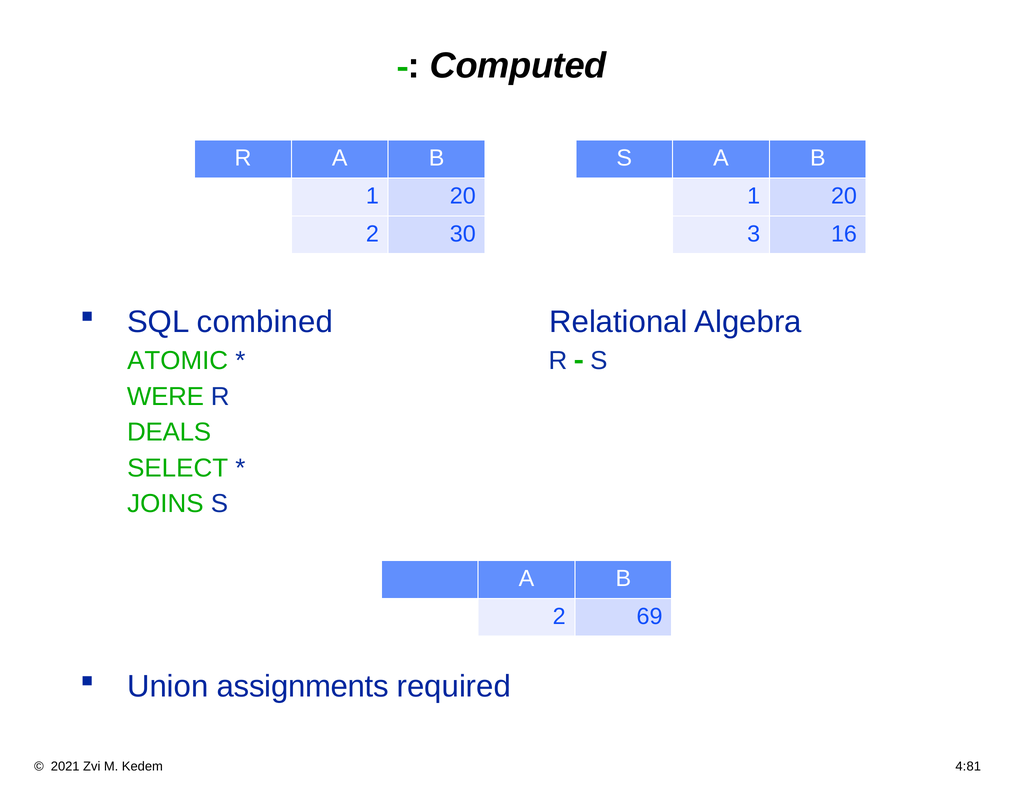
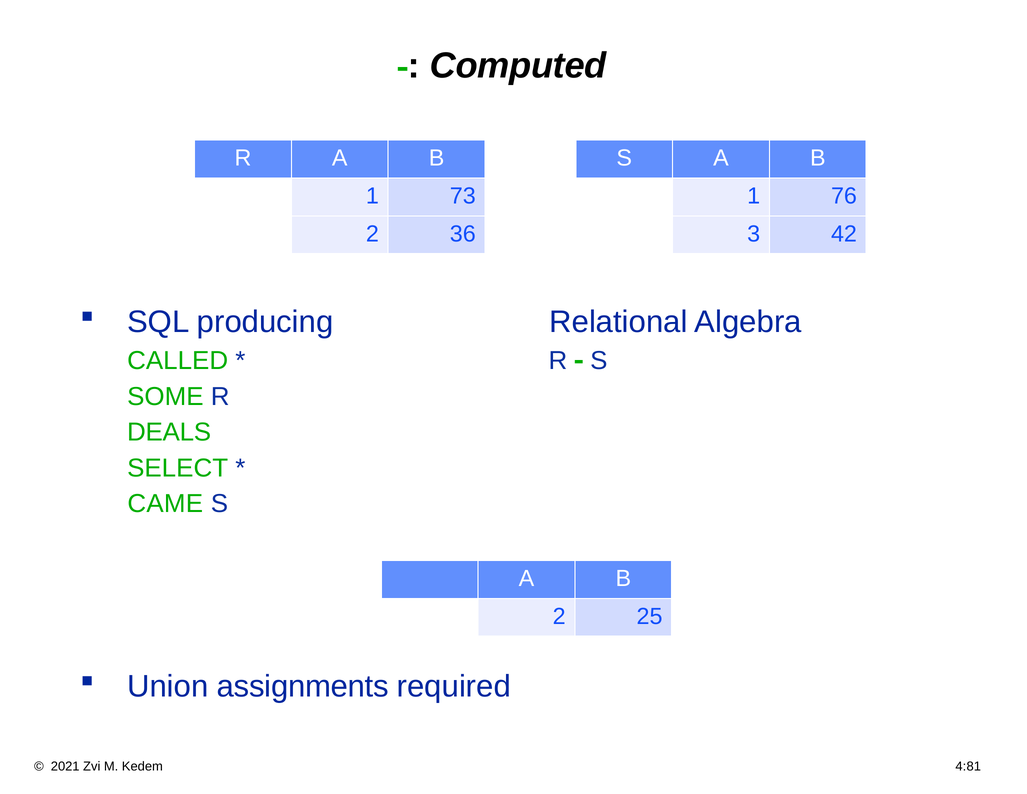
20: 20 -> 73 (463, 196)
20: 20 -> 76 (844, 196)
30: 30 -> 36 (463, 234)
16: 16 -> 42 (844, 234)
combined: combined -> producing (265, 322)
ATOMIC: ATOMIC -> CALLED (178, 360)
WERE: WERE -> SOME (165, 396)
JOINS: JOINS -> CAME (165, 504)
69: 69 -> 25 (650, 616)
